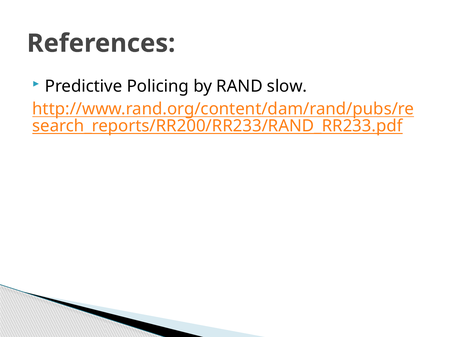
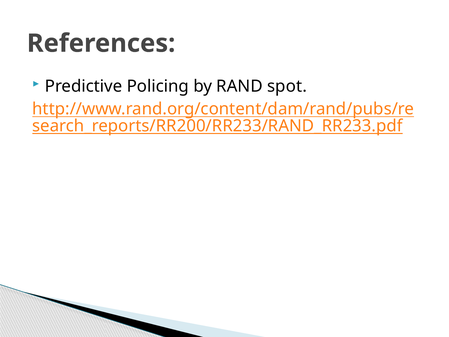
slow: slow -> spot (287, 86)
